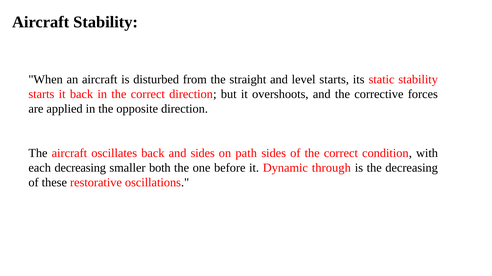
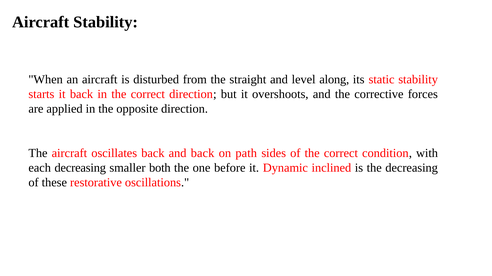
level starts: starts -> along (334, 80)
and sides: sides -> back (203, 154)
through: through -> inclined (331, 168)
